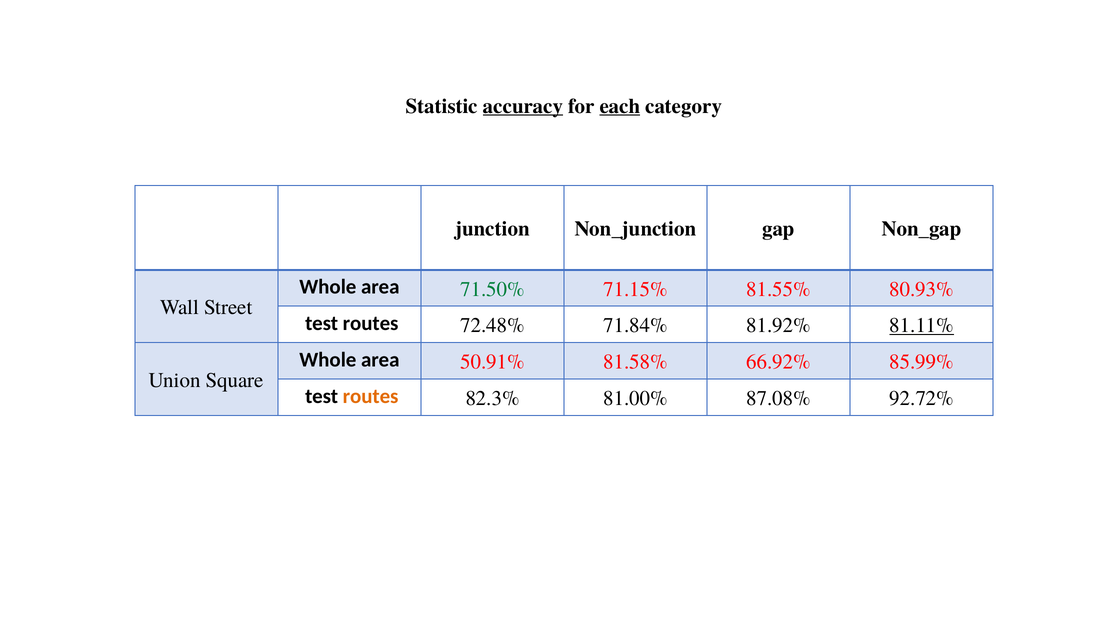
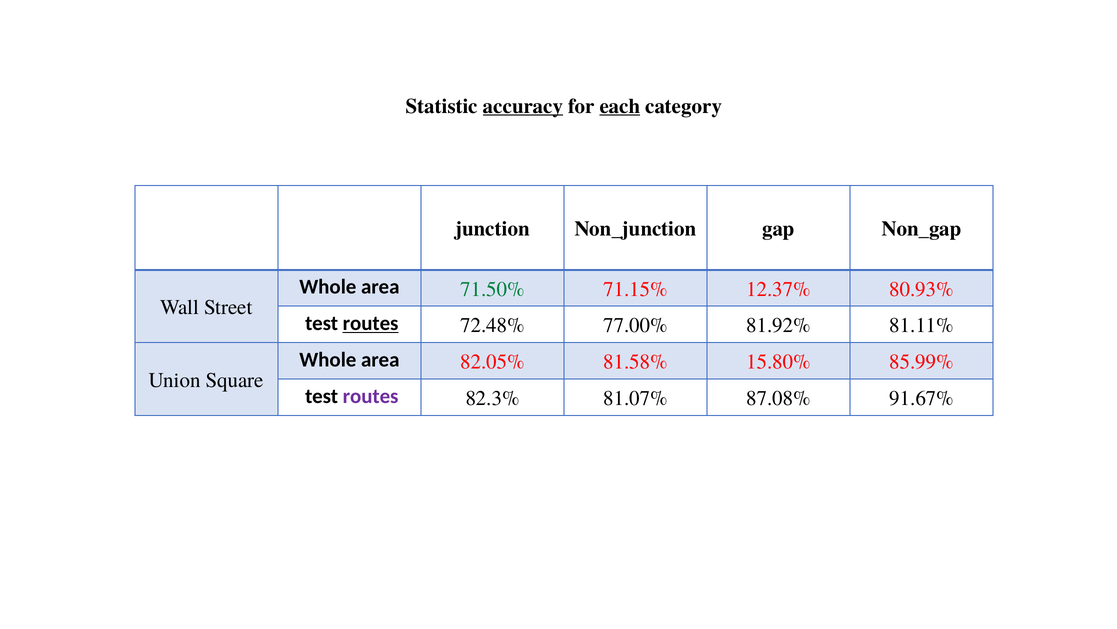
81.55%: 81.55% -> 12.37% (779, 289)
routes underline: none -> present (371, 323)
71.84%: 71.84% -> 77.00% (636, 325)
81.11% underline: present -> none (922, 325)
50.91%: 50.91% -> 82.05% (493, 362)
66.92%: 66.92% -> 15.80% (779, 362)
routes colour: orange -> purple (371, 396)
81.00%: 81.00% -> 81.07% (636, 398)
92.72%: 92.72% -> 91.67% (922, 398)
